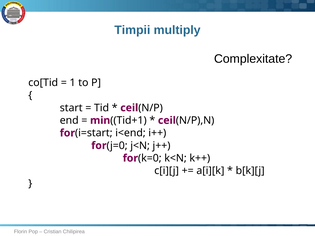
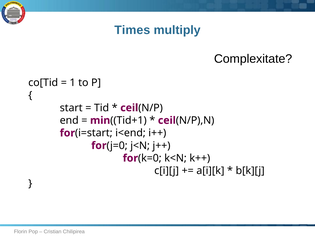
Timpii: Timpii -> Times (132, 30)
